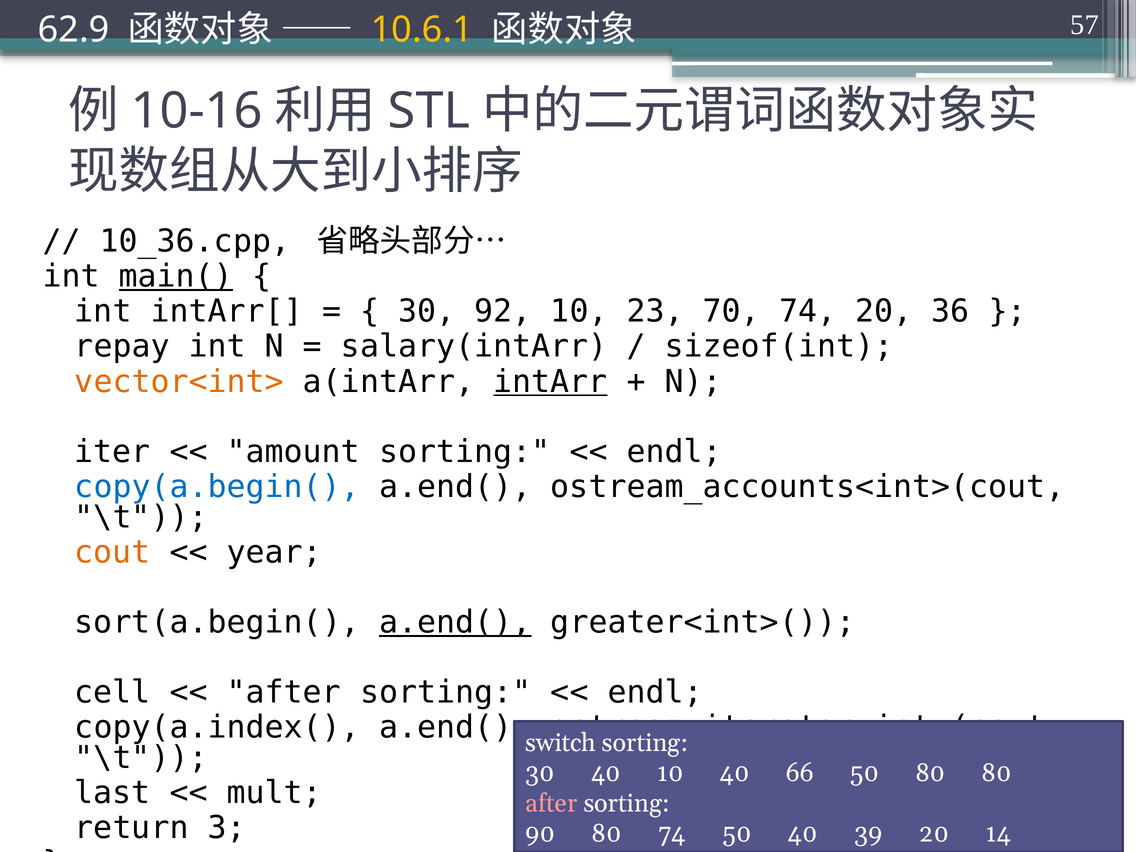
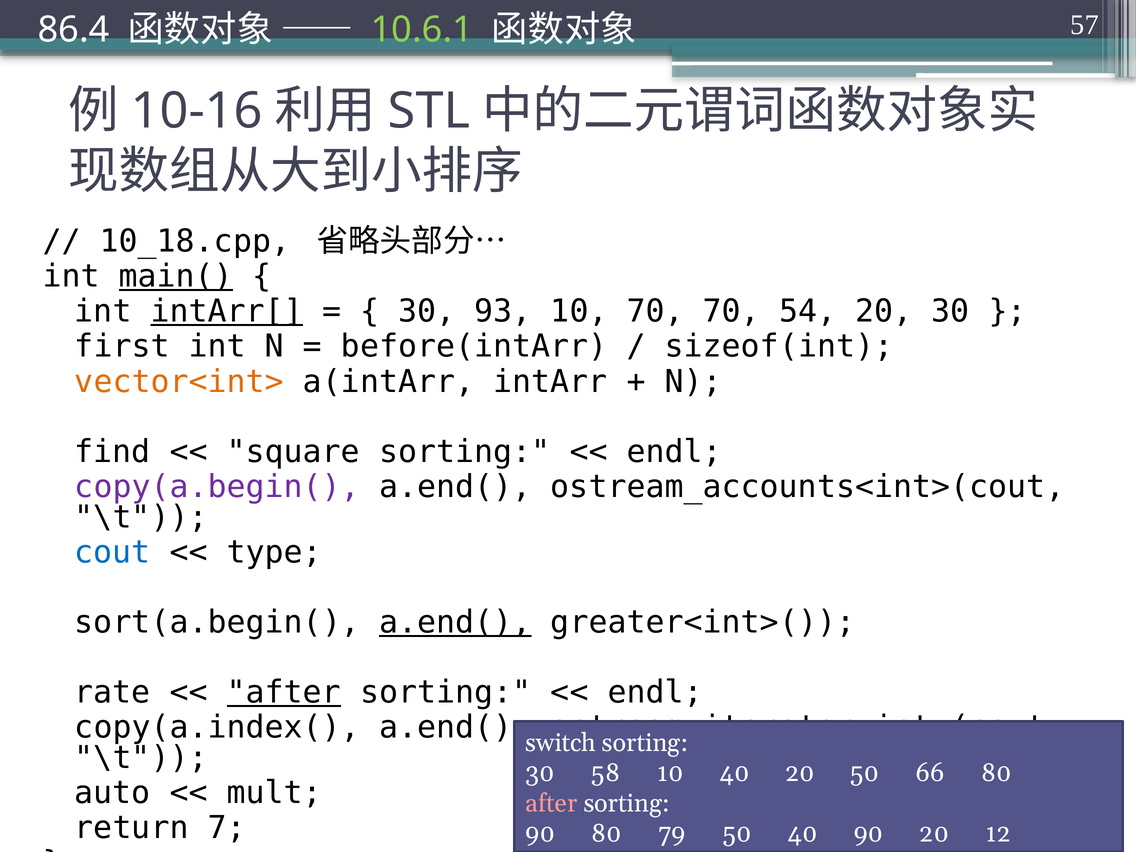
62.9: 62.9 -> 86.4 (74, 30)
10.6.1 colour: yellow -> light green (422, 30)
10_36.cpp: 10_36.cpp -> 10_18.cpp (195, 241)
intArr[ underline: none -> present (227, 312)
92: 92 -> 93 (503, 312)
10 23: 23 -> 70 (655, 312)
70 74: 74 -> 54 (808, 312)
20 36: 36 -> 30 (950, 312)
repay: repay -> first (122, 347)
salary(intArr: salary(intArr -> before(intArr (474, 347)
intArr underline: present -> none (550, 382)
iter: iter -> find (112, 452)
amount: amount -> square (293, 452)
copy(a.begin( colour: blue -> purple (217, 487)
cout colour: orange -> blue (112, 552)
year: year -> type (274, 552)
cell: cell -> rate (112, 692)
after underline: none -> present (284, 692)
30 40: 40 -> 58 (606, 773)
40 66: 66 -> 20 (800, 773)
50 80: 80 -> 66 (930, 773)
last: last -> auto (112, 793)
3: 3 -> 7 (227, 828)
80 74: 74 -> 79 (672, 834)
40 39: 39 -> 90 (869, 834)
14: 14 -> 12 (998, 834)
